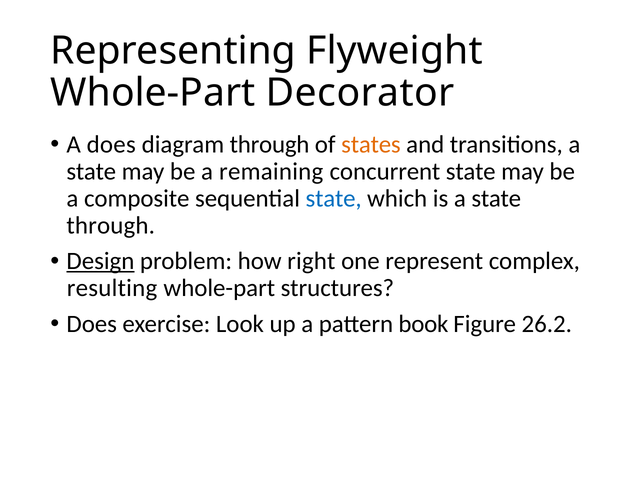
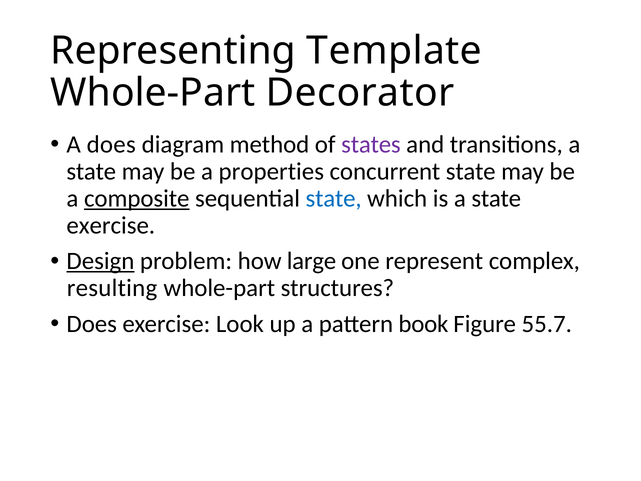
Flyweight: Flyweight -> Template (394, 51)
diagram through: through -> method (270, 145)
states colour: orange -> purple (371, 145)
remaining: remaining -> properties (271, 171)
composite underline: none -> present (137, 198)
through: through -> exercise (111, 225)
right: right -> large (312, 261)
26.2: 26.2 -> 55.7 (547, 324)
